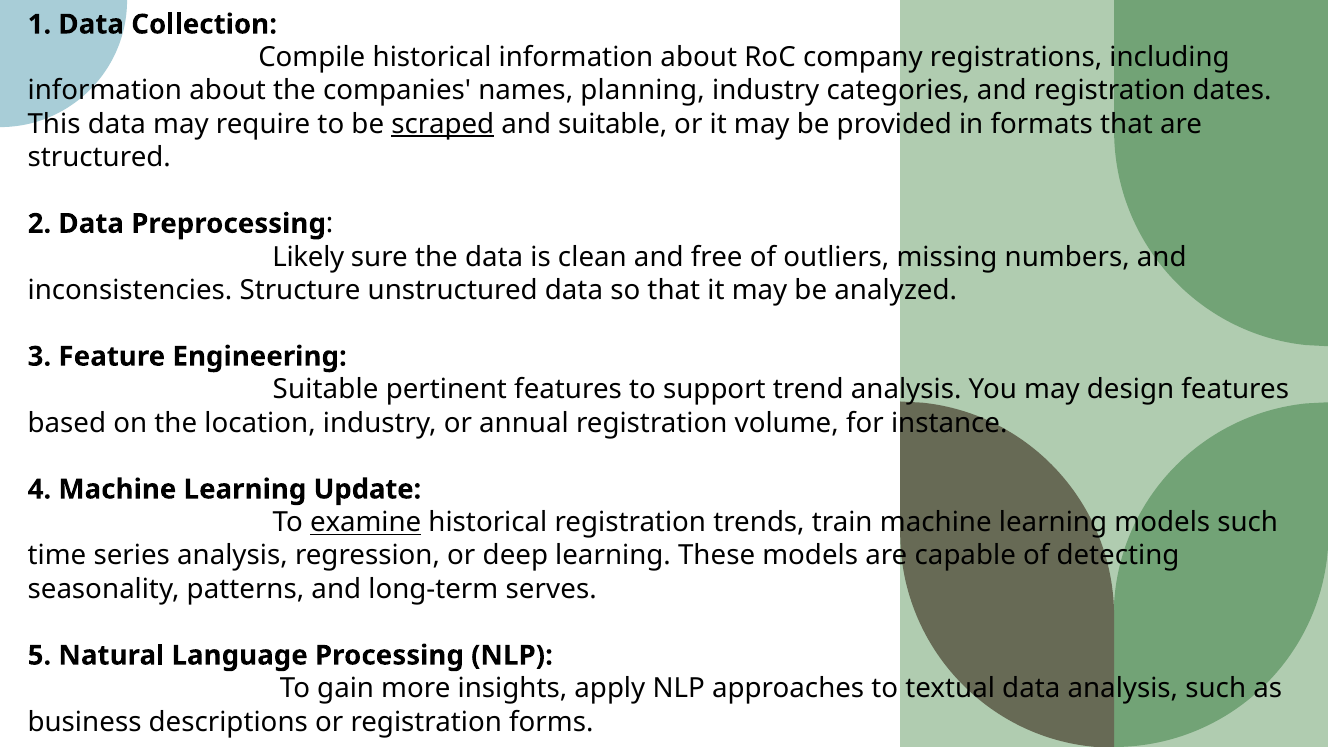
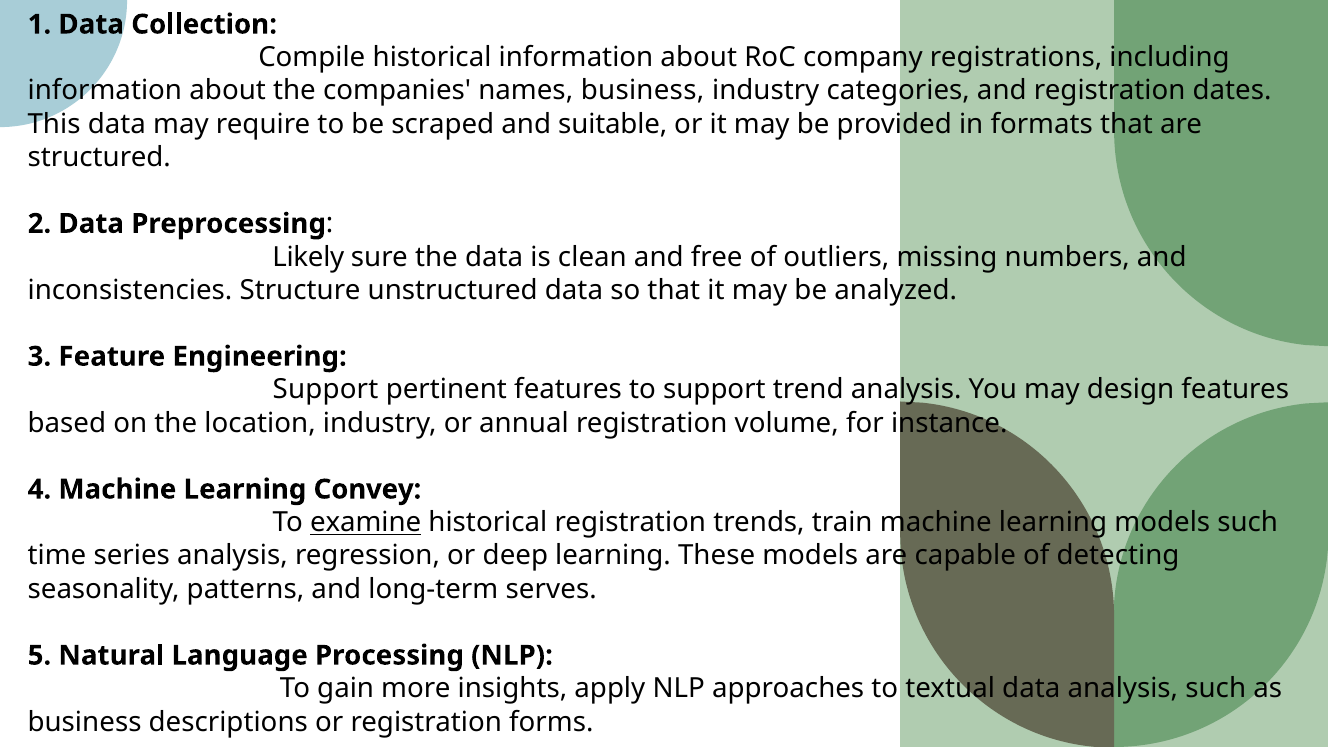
names planning: planning -> business (643, 91)
scraped underline: present -> none (443, 124)
Suitable: Suitable -> Support (326, 390)
Update: Update -> Convey (367, 489)
